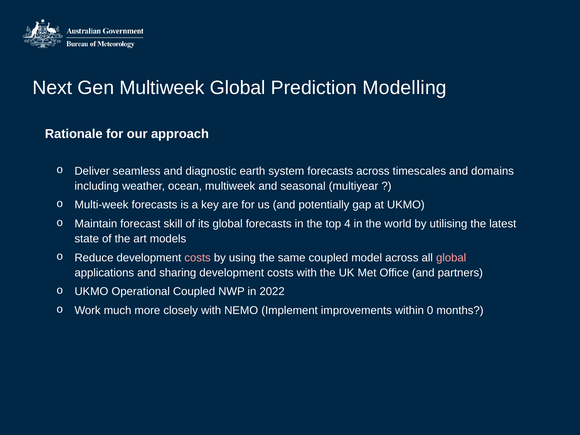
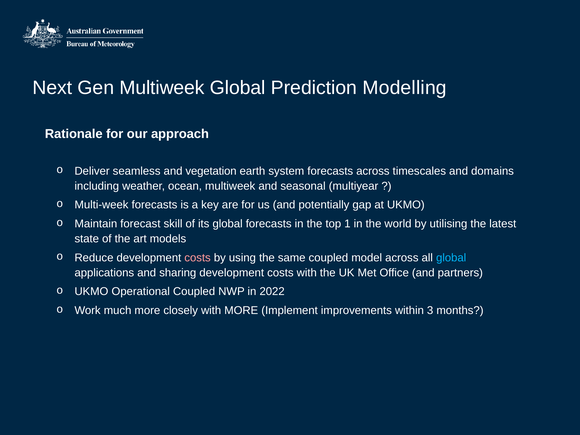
diagnostic: diagnostic -> vegetation (211, 171)
4: 4 -> 1 (347, 224)
global colour: pink -> light blue (451, 258)
with NEMO: NEMO -> MORE (241, 310)
0: 0 -> 3 (430, 310)
